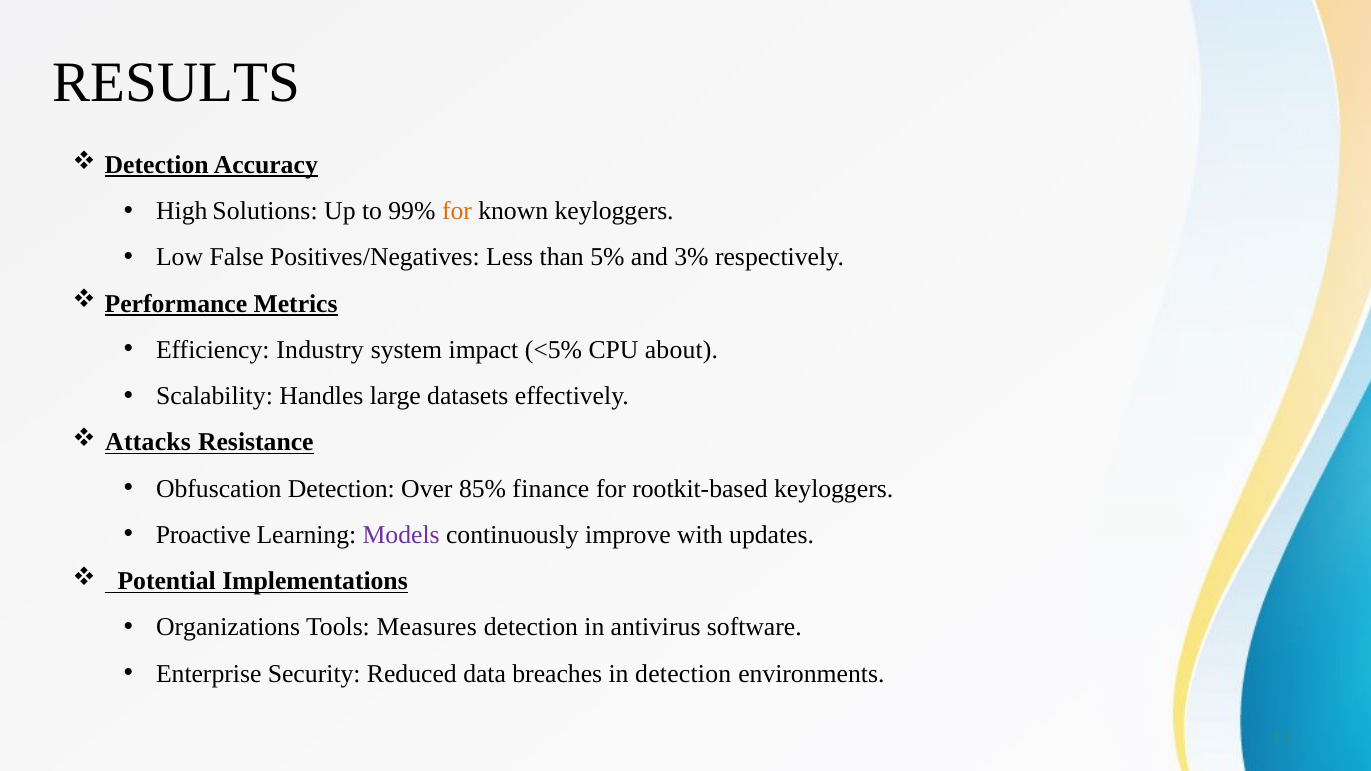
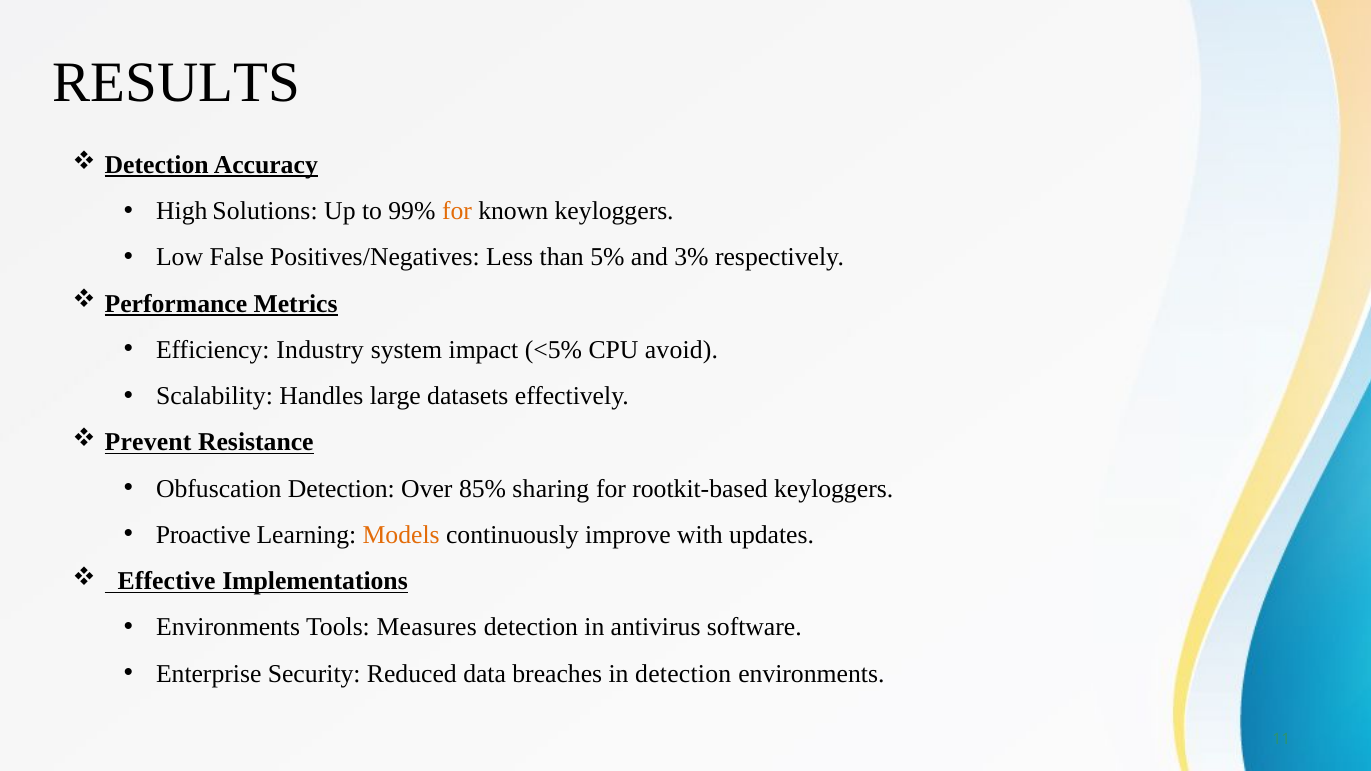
about: about -> avoid (681, 350)
Attacks: Attacks -> Prevent (148, 442)
finance: finance -> sharing (551, 489)
Models colour: purple -> orange (401, 535)
Potential: Potential -> Effective (167, 581)
Organizations: Organizations -> Environments (228, 628)
